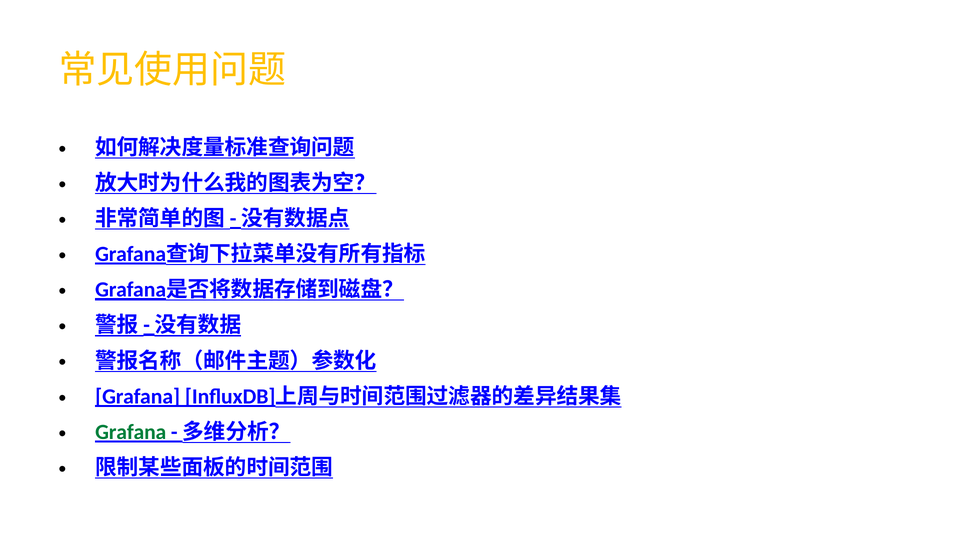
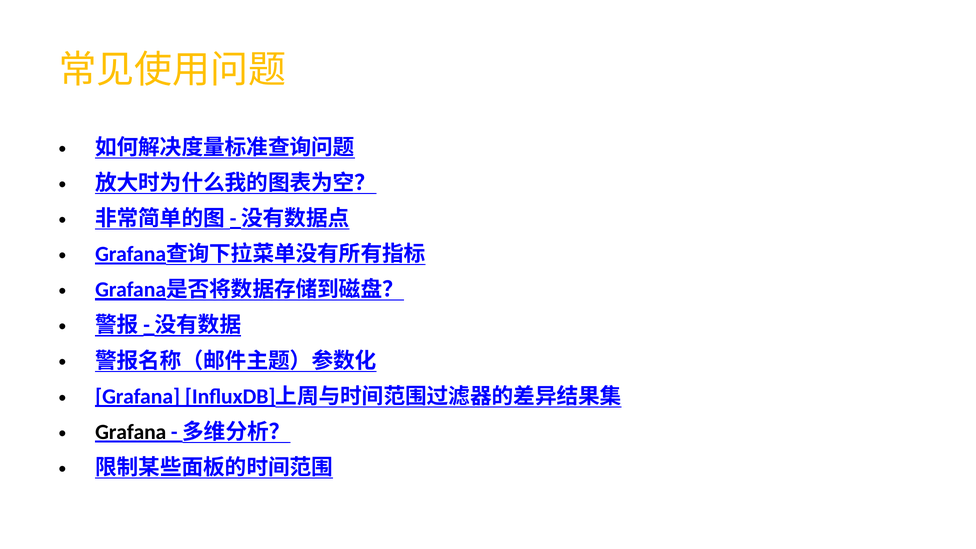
Grafana colour: green -> black (131, 432)
